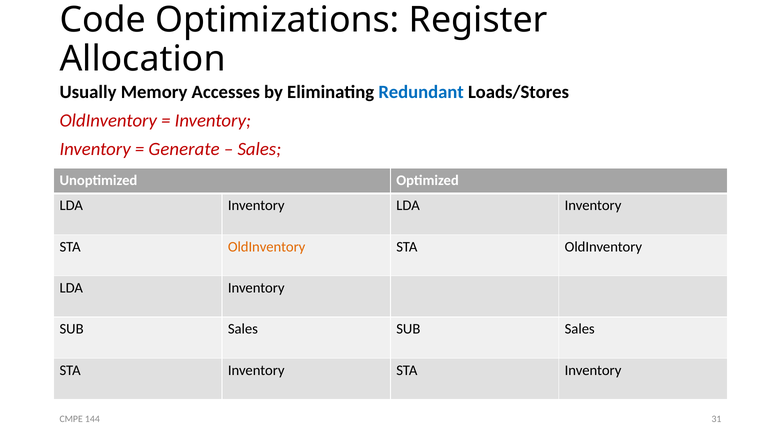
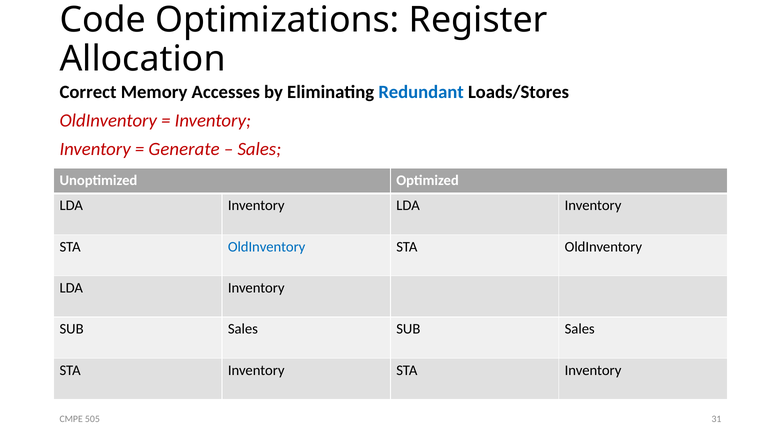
Usually: Usually -> Correct (88, 92)
OldInventory colour: orange -> blue (267, 247)
144: 144 -> 505 (92, 420)
